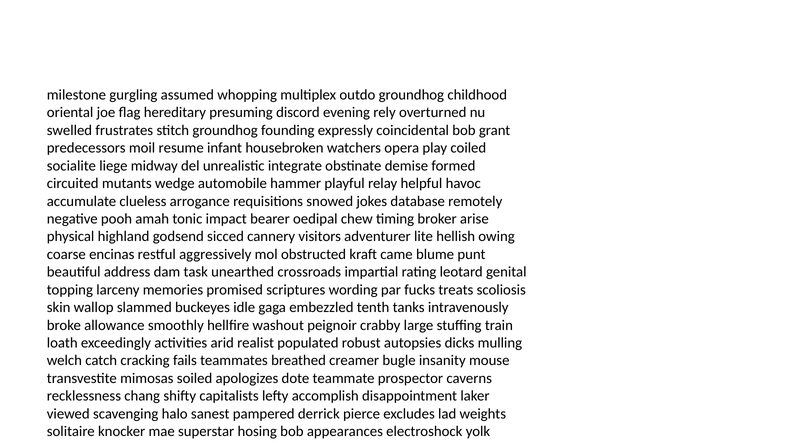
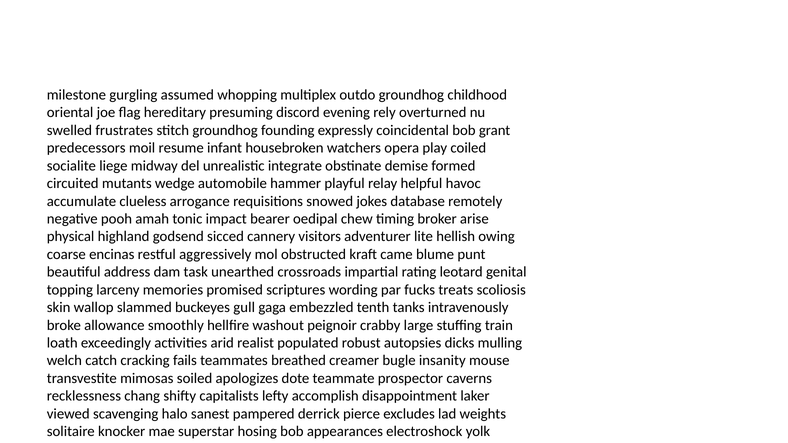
idle: idle -> gull (244, 308)
